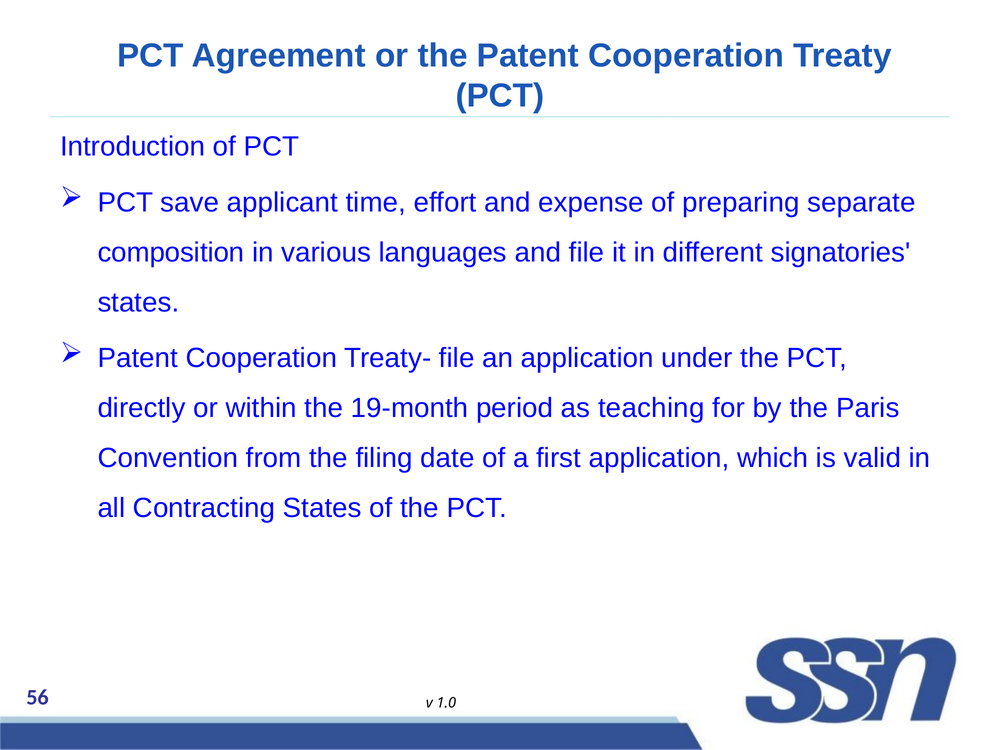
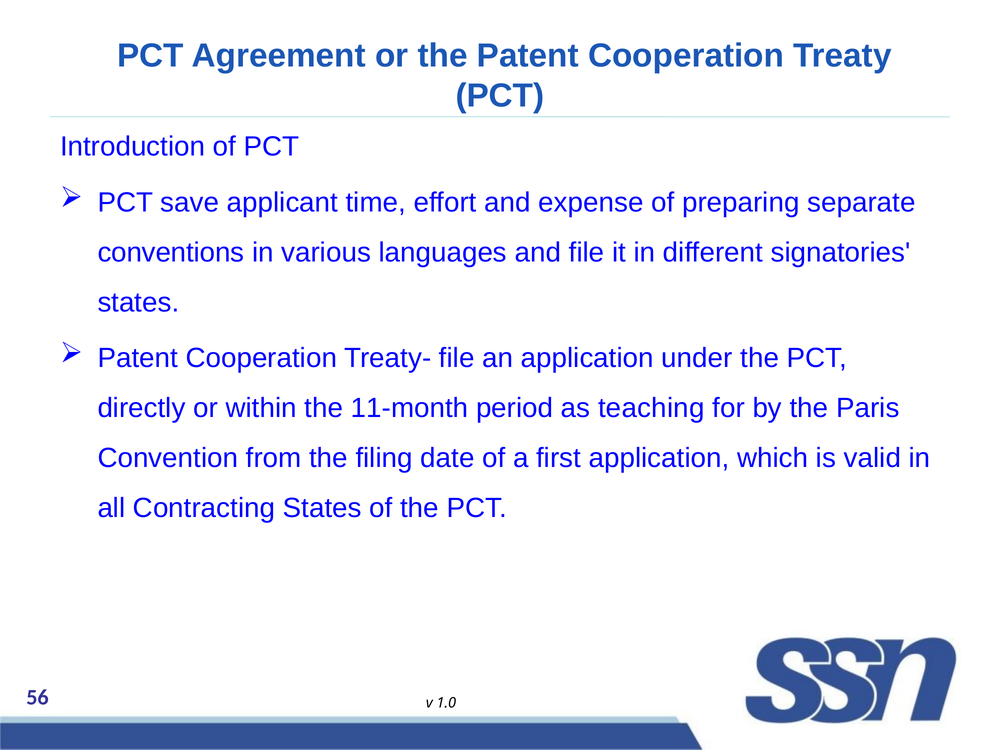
composition: composition -> conventions (171, 252)
19-month: 19-month -> 11-month (410, 408)
